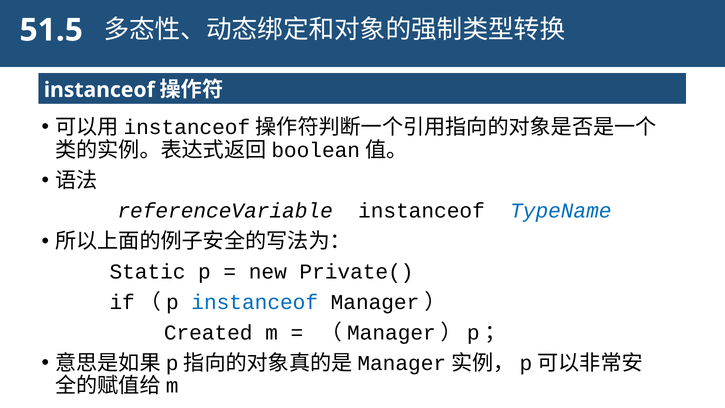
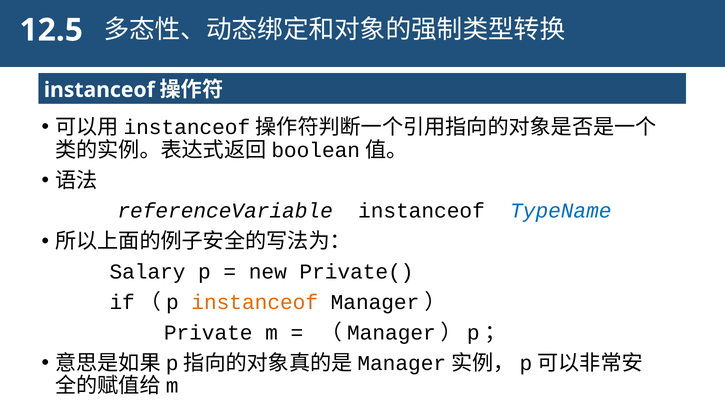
51.5: 51.5 -> 12.5 (51, 30)
Static: Static -> Salary (148, 272)
instanceof colour: blue -> orange (255, 302)
Created: Created -> Private (208, 332)
